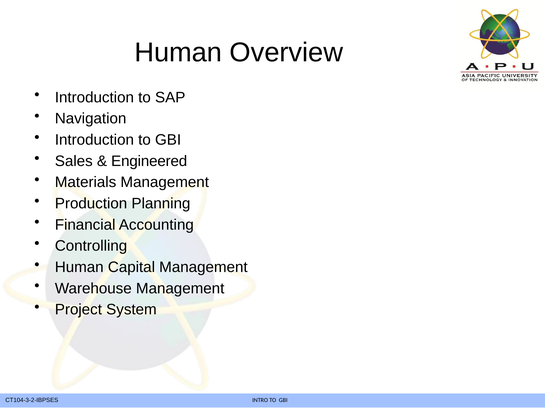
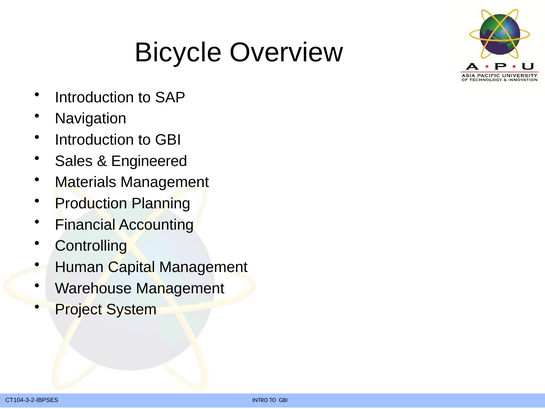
Human: Human -> Bicycle (178, 52)
